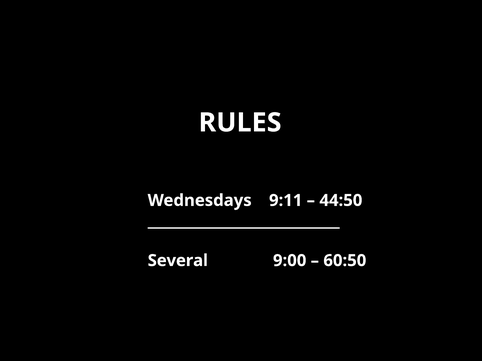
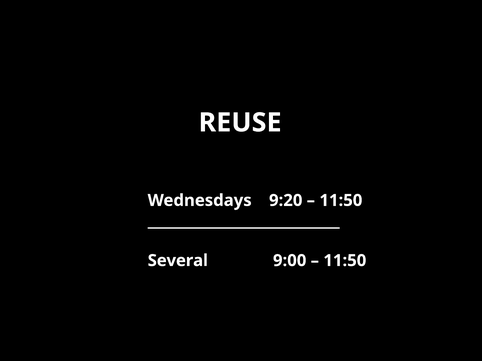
RULES: RULES -> REUSE (240, 123)
9:11: 9:11 -> 9:20 (286, 201)
44:50: 44:50 -> 11:50 (341, 201)
60:50: 60:50 -> 11:50 (345, 261)
